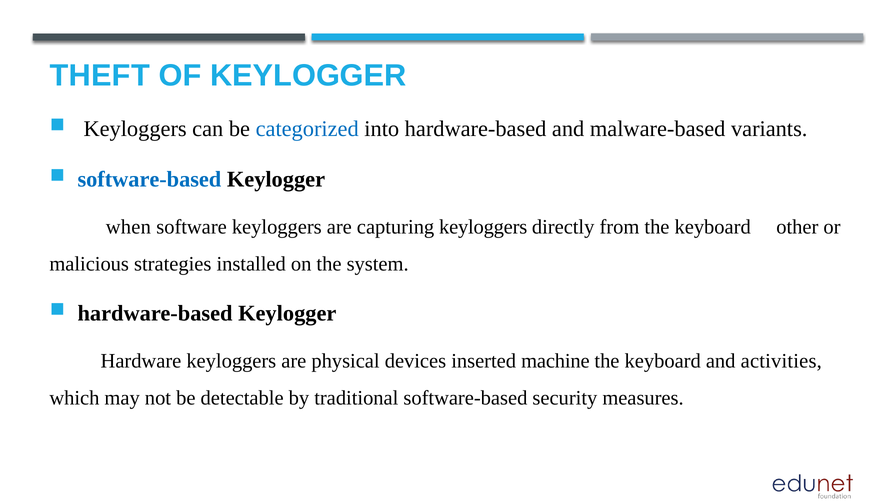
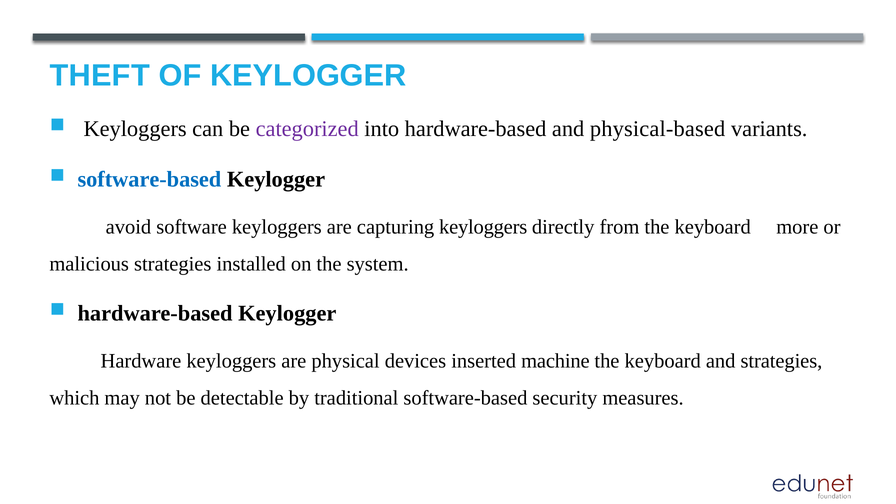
categorized colour: blue -> purple (307, 129)
malware-based: malware-based -> physical-based (658, 129)
when: when -> avoid (128, 227)
other: other -> more (797, 227)
and activities: activities -> strategies (781, 361)
